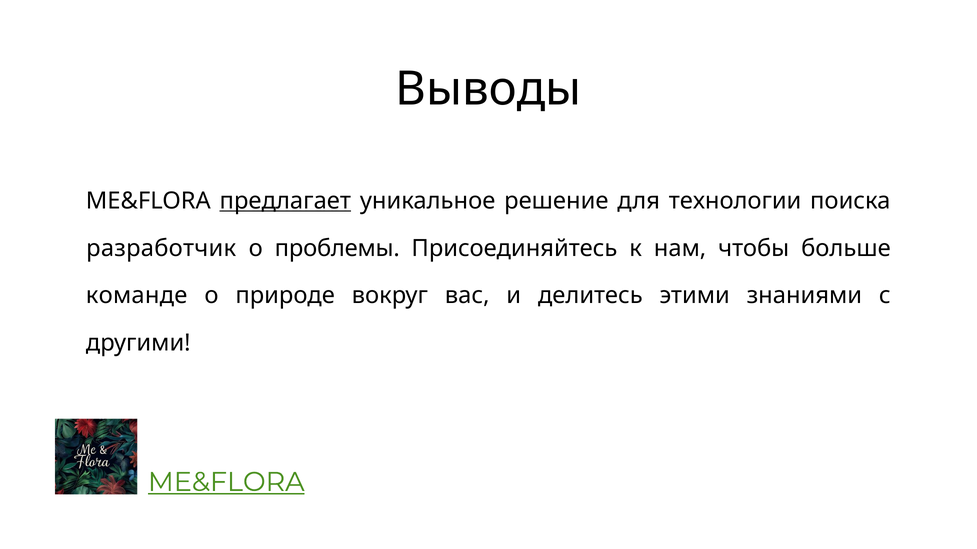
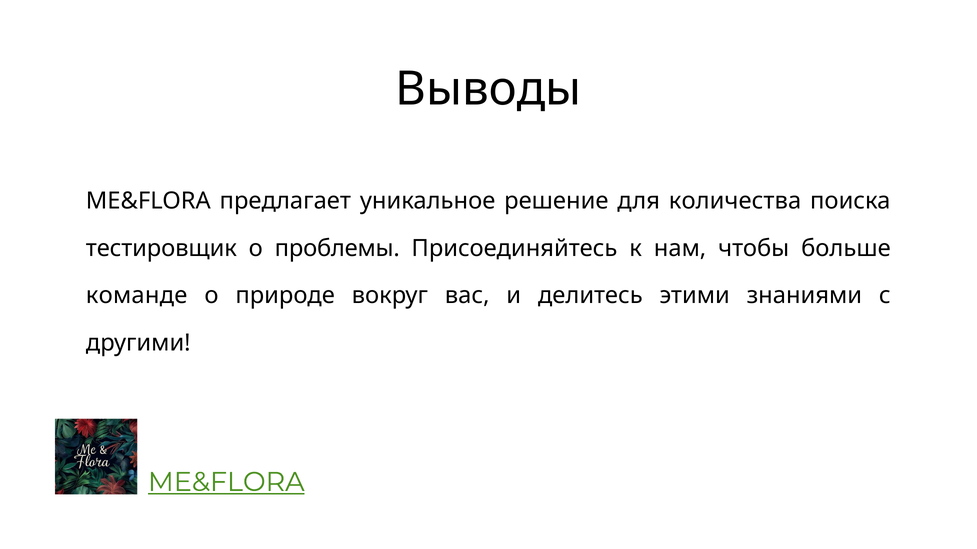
предлагает underline: present -> none (285, 201)
технологии: технологии -> количества (735, 201)
разработчик: разработчик -> тестировщик (161, 248)
